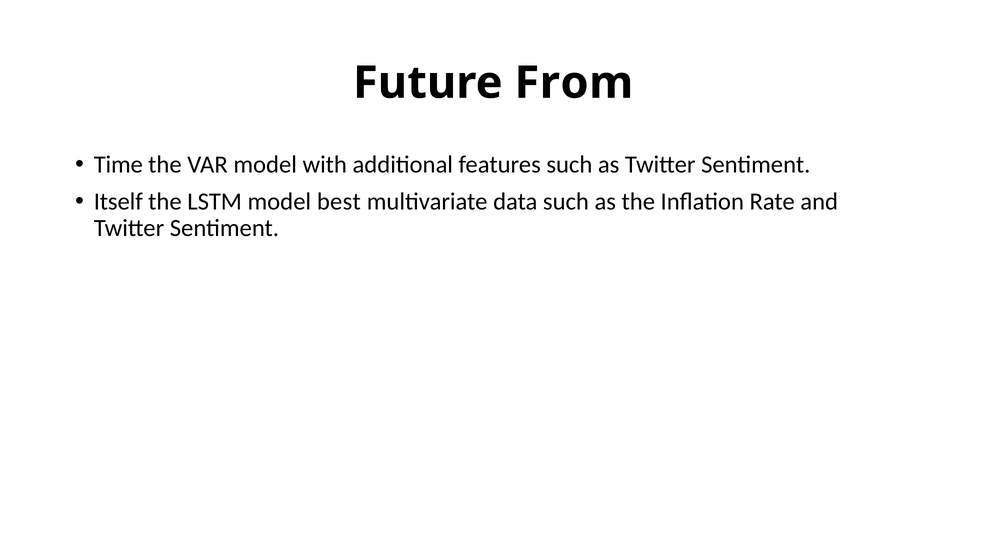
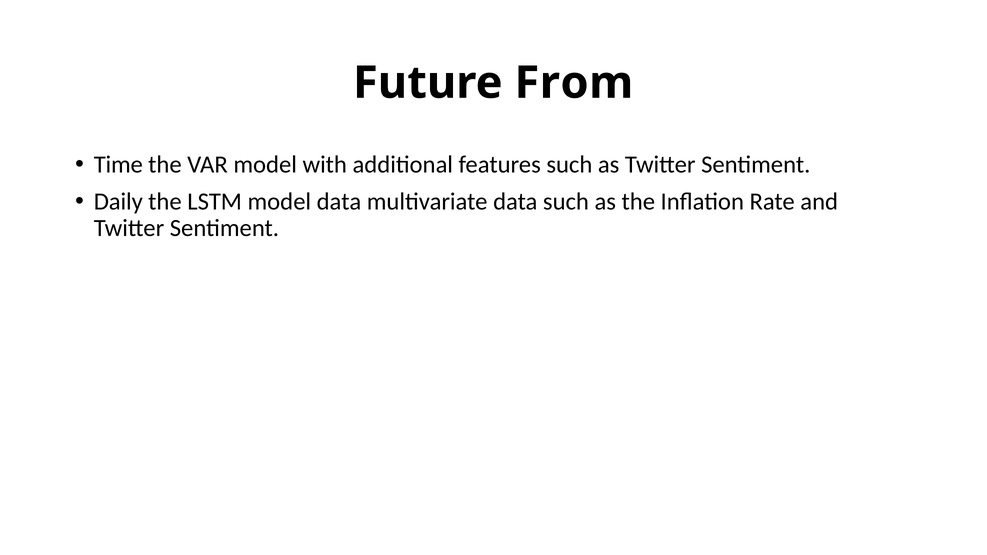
Itself: Itself -> Daily (118, 202)
model best: best -> data (339, 202)
